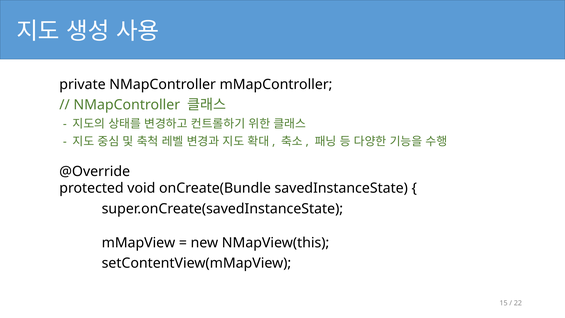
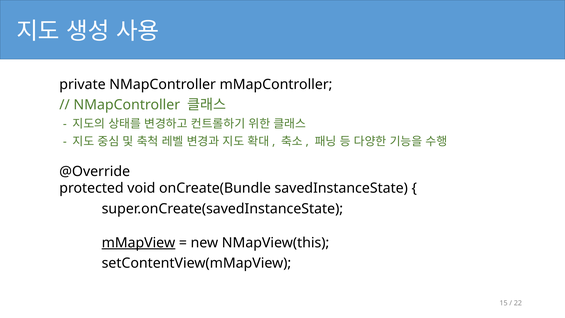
mMapView underline: none -> present (138, 243)
